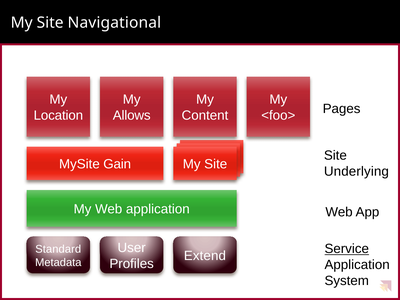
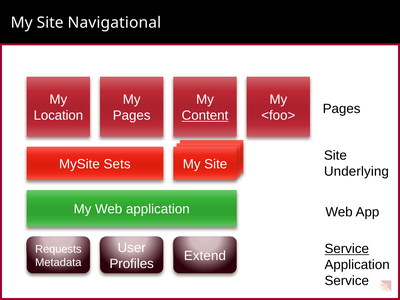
Allows: Allows -> Pages (132, 116)
Content underline: none -> present (205, 116)
Gain: Gain -> Sets (117, 164)
Standard: Standard -> Requests (58, 249)
System: System -> Service (347, 281)
